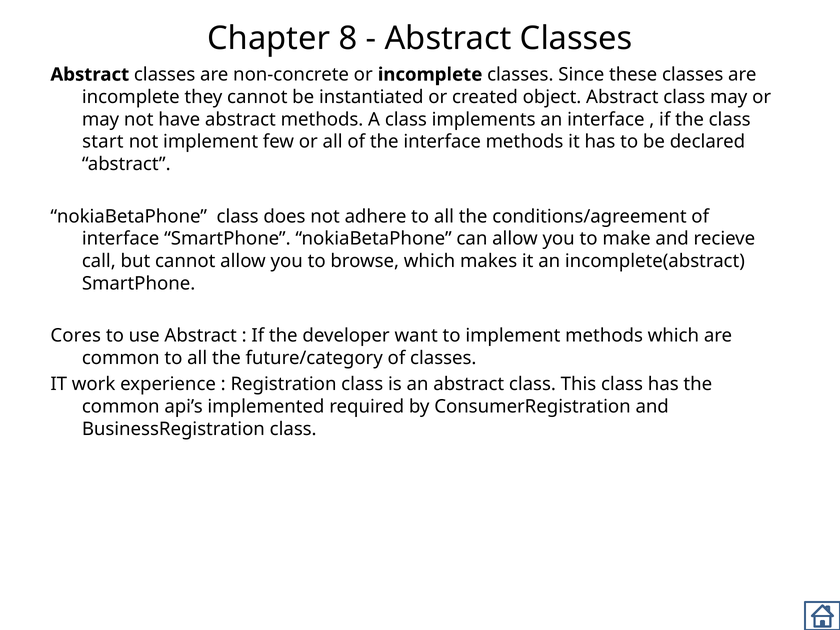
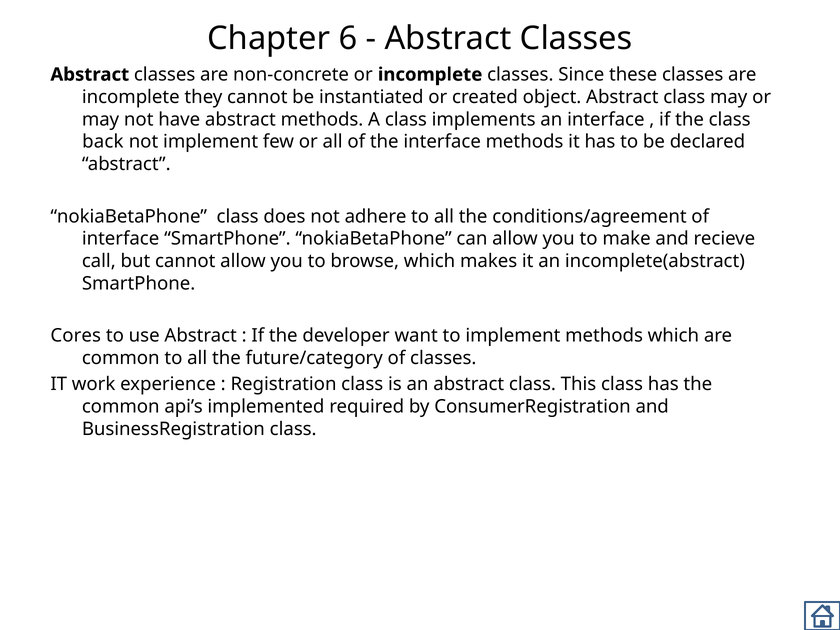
8: 8 -> 6 (348, 38)
start: start -> back (103, 142)
